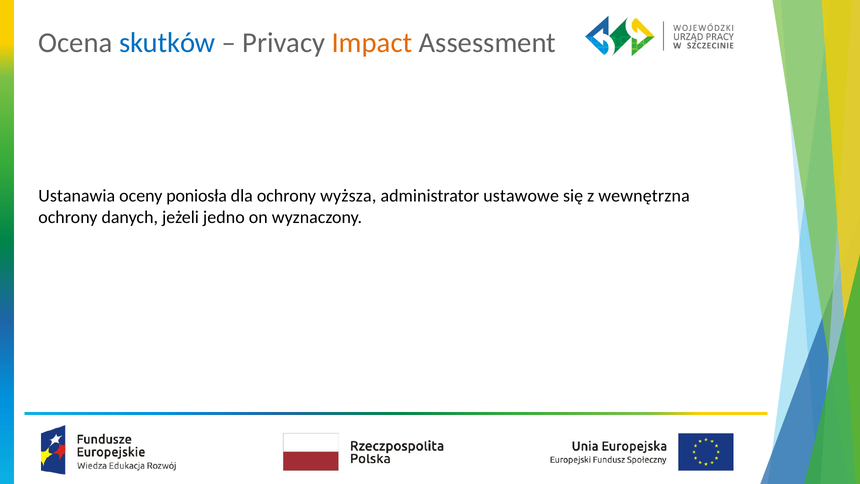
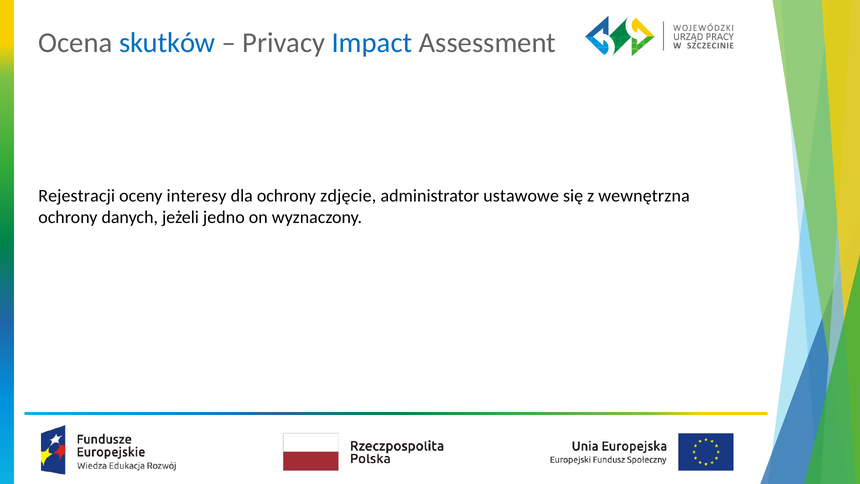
Impact colour: orange -> blue (372, 43)
Ustanawia: Ustanawia -> Rejestracji (77, 196)
poniosła: poniosła -> interesy (196, 196)
wyższa: wyższa -> zdjęcie (348, 196)
